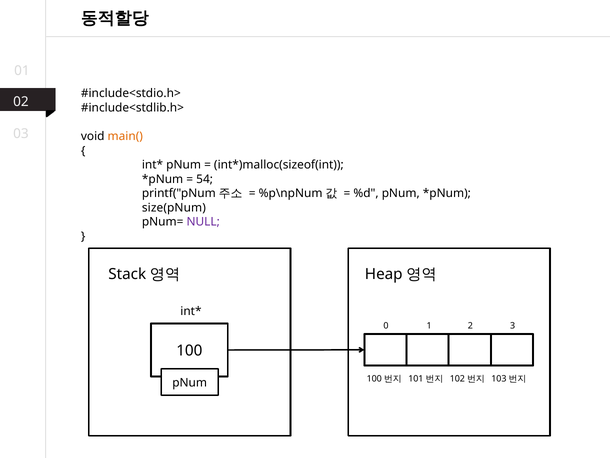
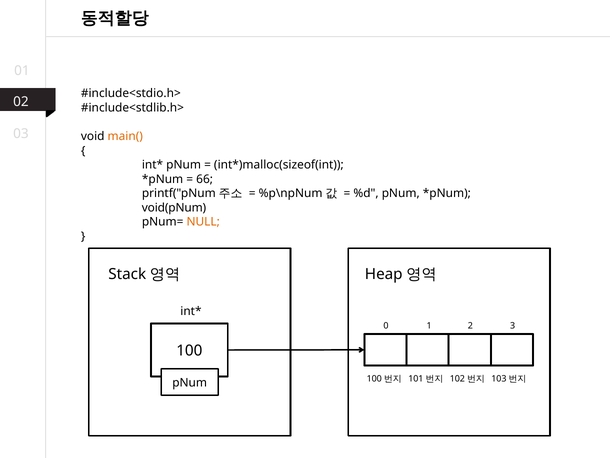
54: 54 -> 66 (205, 179)
size(pNum: size(pNum -> void(pNum (174, 207)
NULL colour: purple -> orange (203, 222)
